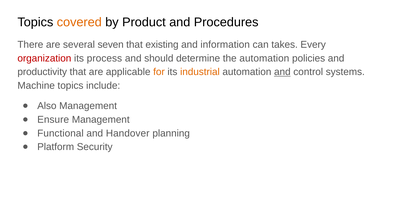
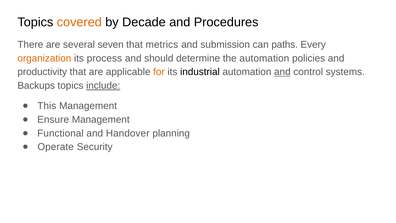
Product: Product -> Decade (144, 22)
existing: existing -> metrics (162, 45)
information: information -> submission (225, 45)
takes: takes -> paths (285, 45)
organization colour: red -> orange (44, 58)
industrial colour: orange -> black (200, 72)
Machine: Machine -> Backups (36, 86)
include underline: none -> present (103, 86)
Also: Also -> This (47, 106)
Platform: Platform -> Operate (56, 147)
